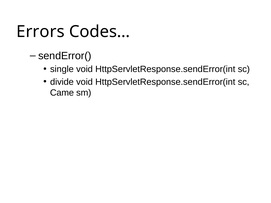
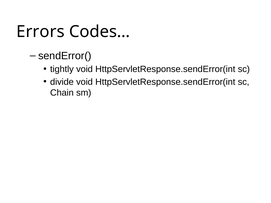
single: single -> tightly (62, 69)
Came: Came -> Chain (62, 93)
